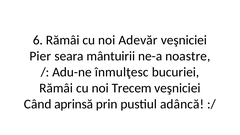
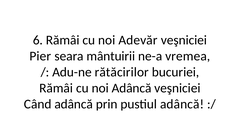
noastre: noastre -> vremea (188, 56)
înmulţesc: înmulţesc -> rătăcirilor (122, 72)
noi Trecem: Trecem -> Adâncă (132, 88)
Când aprinsă: aprinsă -> adâncă (74, 104)
